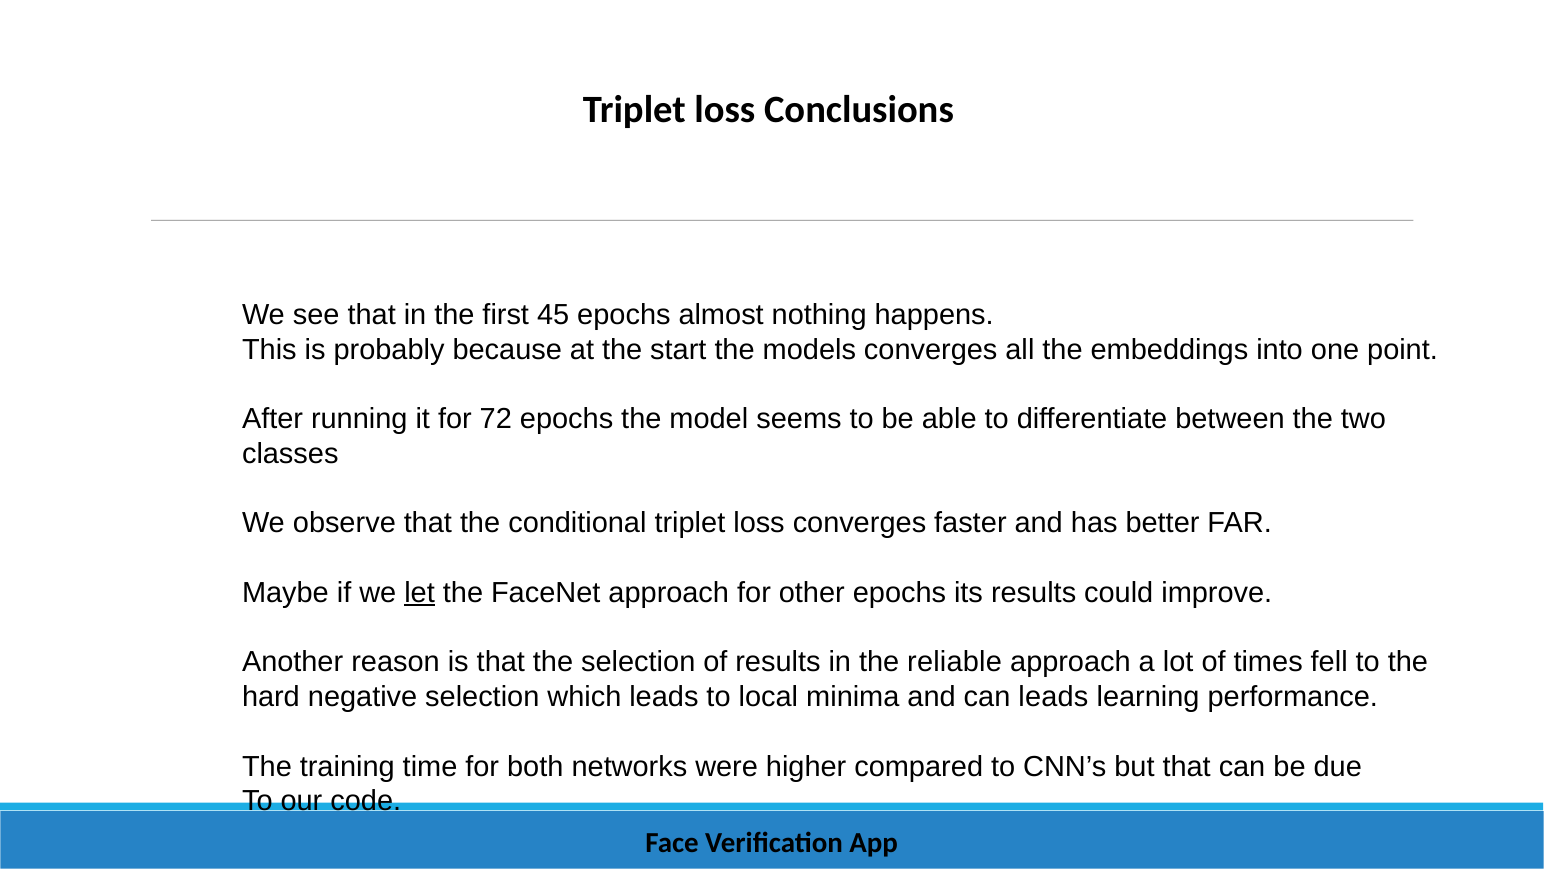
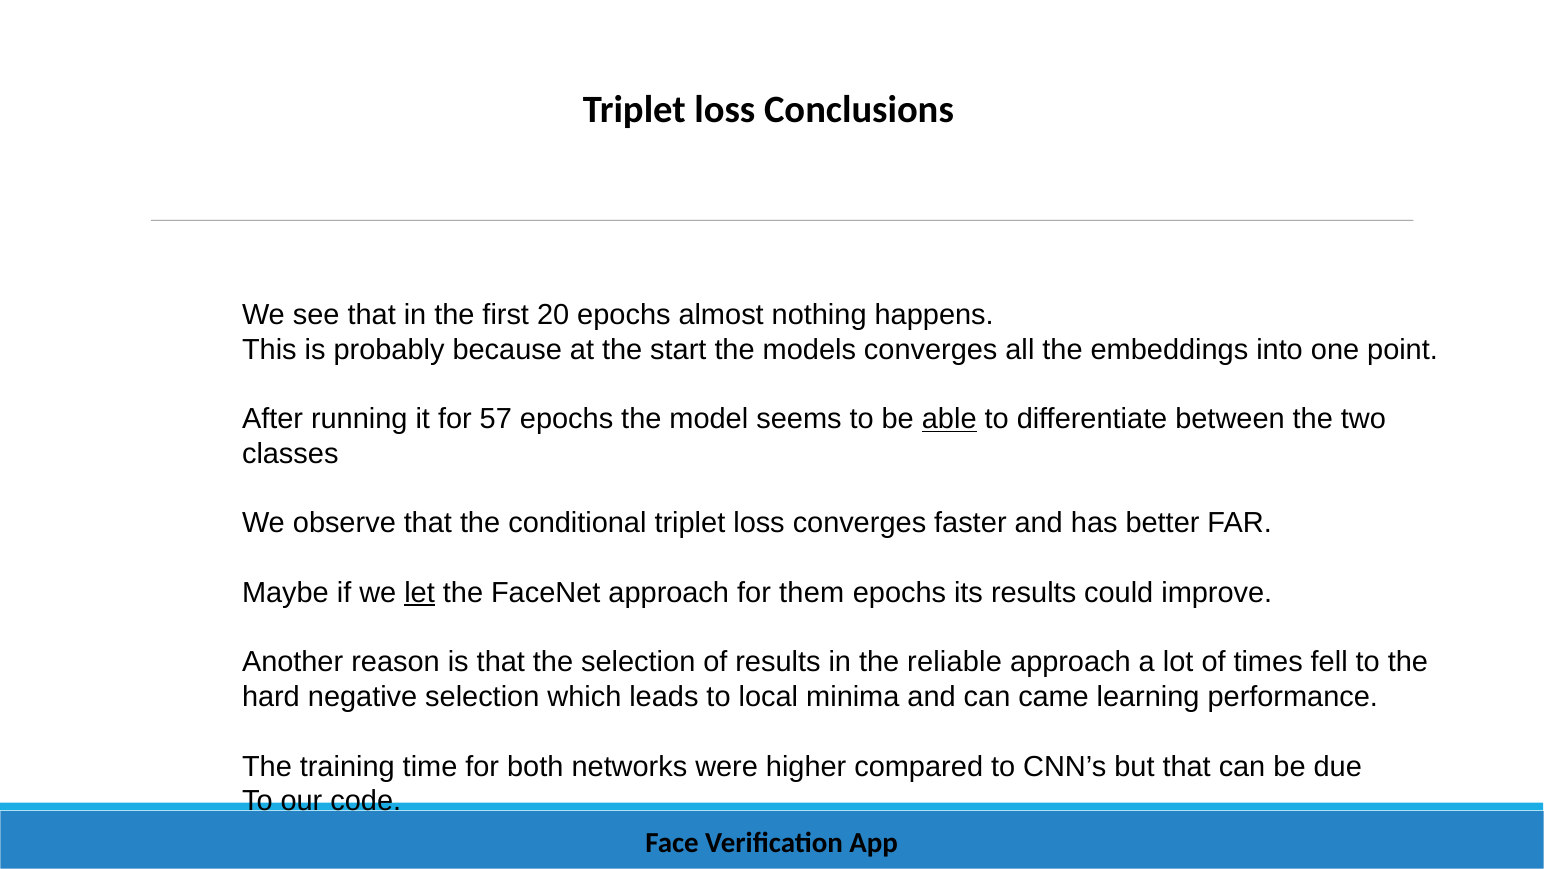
45: 45 -> 20 (553, 315)
72: 72 -> 57 (496, 419)
able underline: none -> present (949, 419)
other: other -> them (812, 593)
can leads: leads -> came (1054, 697)
